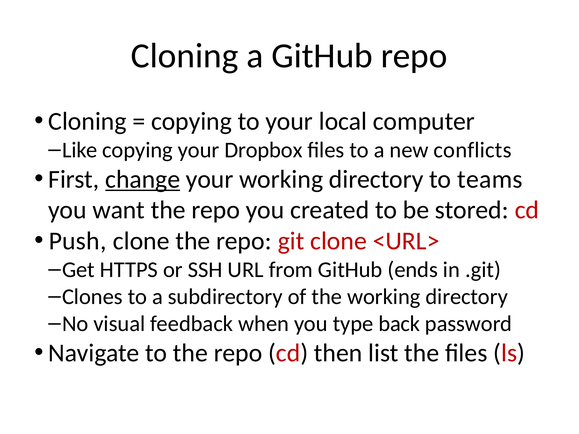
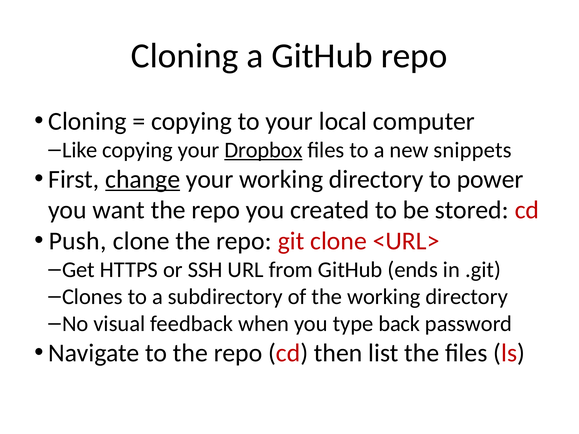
Dropbox underline: none -> present (263, 150)
conflicts: conflicts -> snippets (473, 150)
teams: teams -> power (490, 179)
